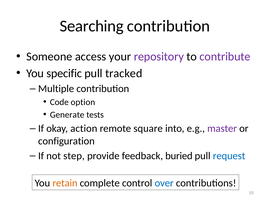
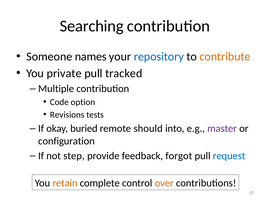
access: access -> names (91, 57)
repository colour: purple -> blue (159, 57)
contribute colour: purple -> orange (225, 57)
specific: specific -> private (64, 73)
Generate: Generate -> Revisions (67, 115)
action: action -> buried (84, 129)
square: square -> should (148, 129)
buried: buried -> forgot (179, 156)
over colour: blue -> orange (164, 183)
